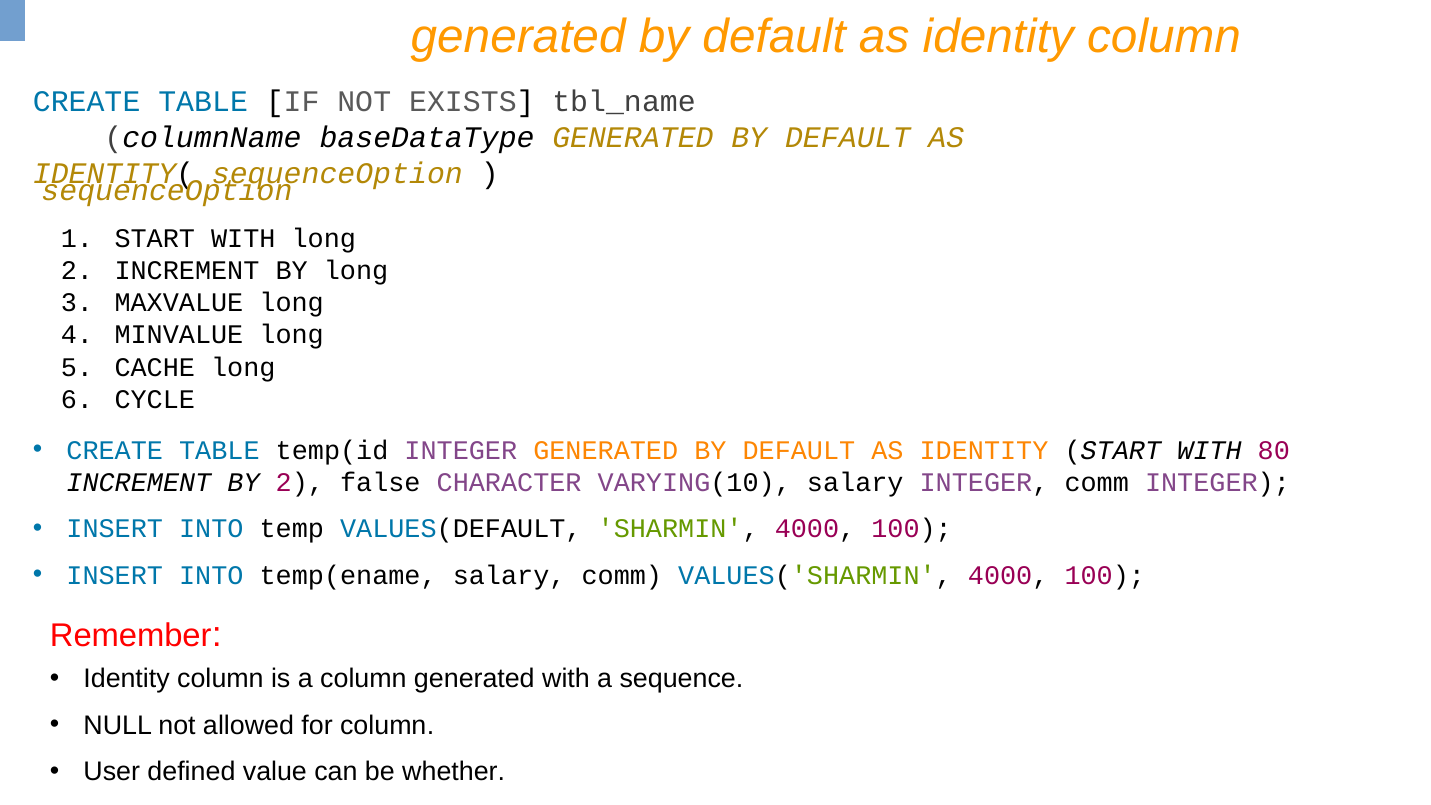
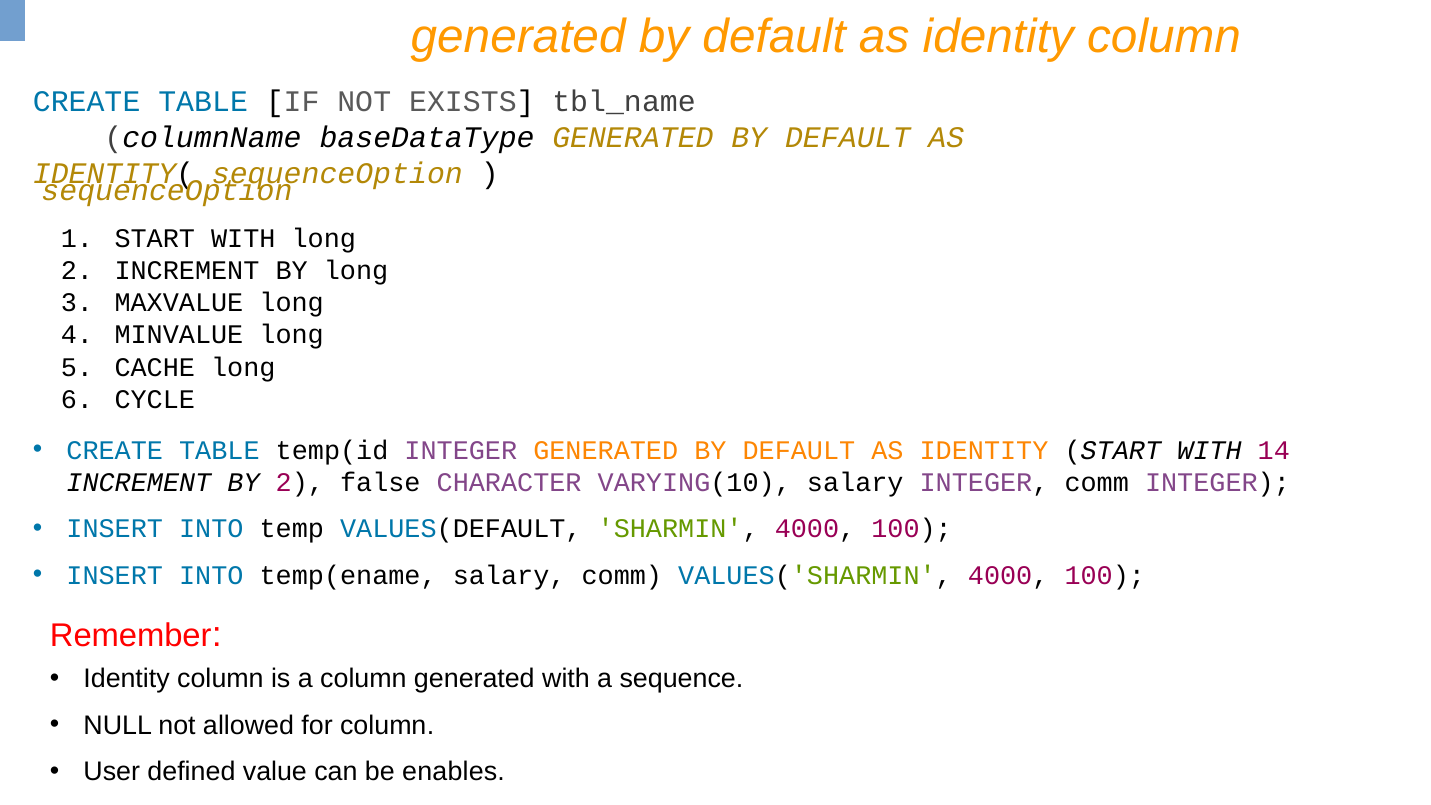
80: 80 -> 14 (1274, 450)
whether: whether -> enables (454, 772)
